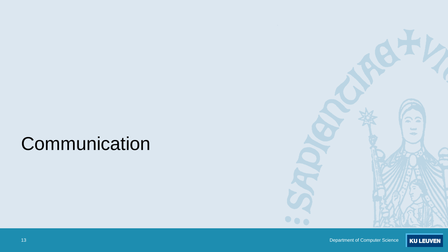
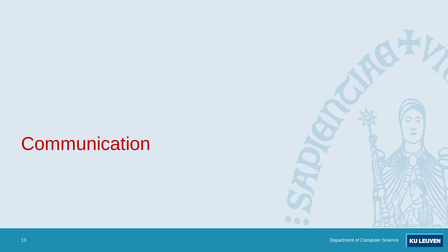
Communication colour: black -> red (86, 144)
